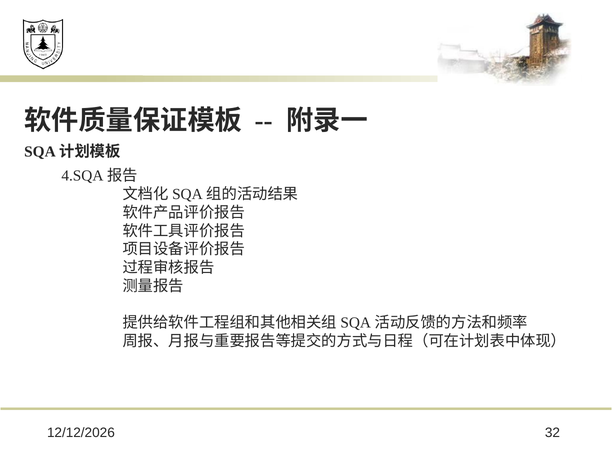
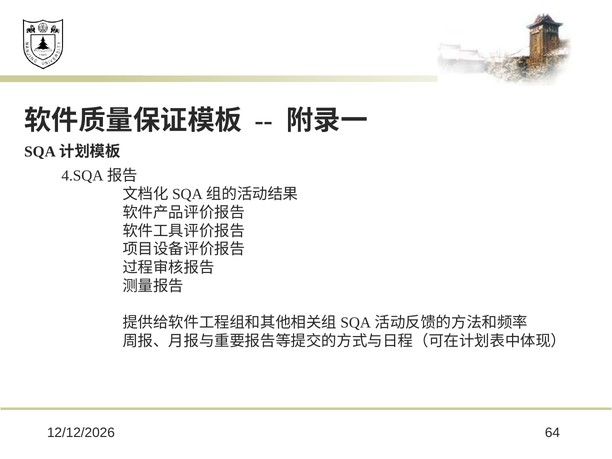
32: 32 -> 64 (553, 433)
